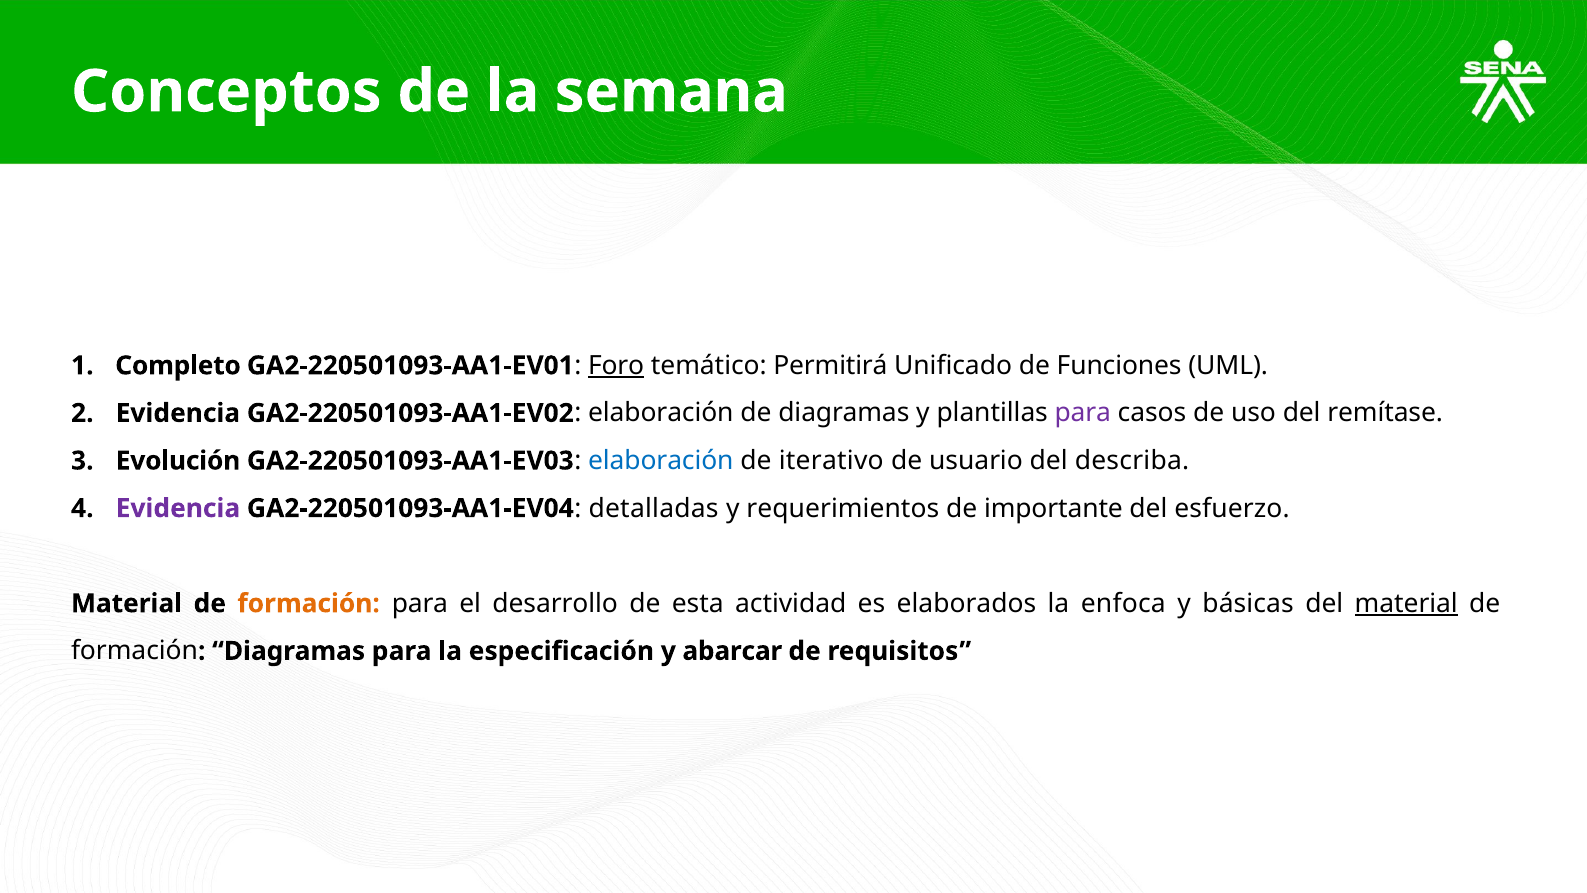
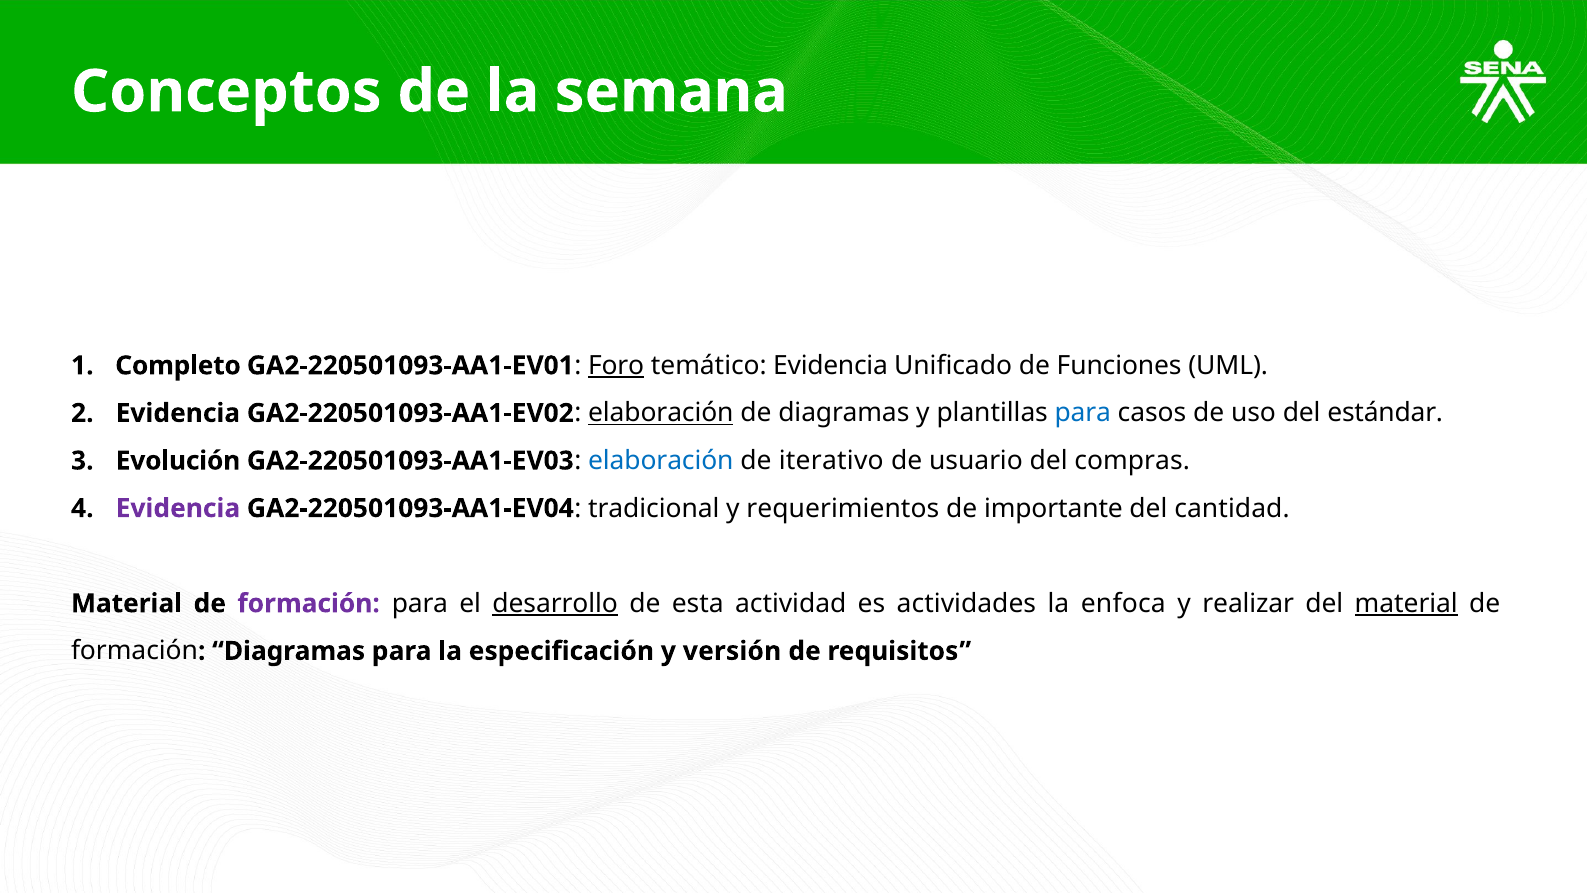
temático Permitirá: Permitirá -> Evidencia (831, 366)
elaboración underline: none -> present (661, 413)
para colour: purple -> blue (1083, 413)
remítase: remítase -> estándar (1385, 413)
describa: describa -> compras (1132, 461)
detalladas: detalladas -> tradicional (654, 508)
esfuerzo: esfuerzo -> cantidad (1232, 508)
formación colour: orange -> purple (309, 603)
desarrollo underline: none -> present (555, 603)
elaborados: elaborados -> actividades (966, 603)
básicas: básicas -> realizar (1248, 603)
abarcar: abarcar -> versión (732, 651)
